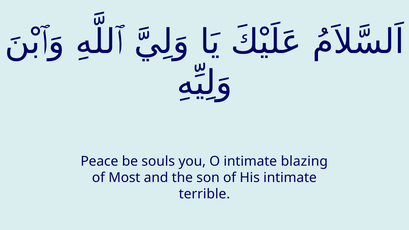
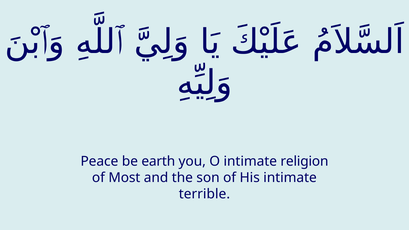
souls: souls -> earth (158, 161)
blazing: blazing -> religion (304, 161)
